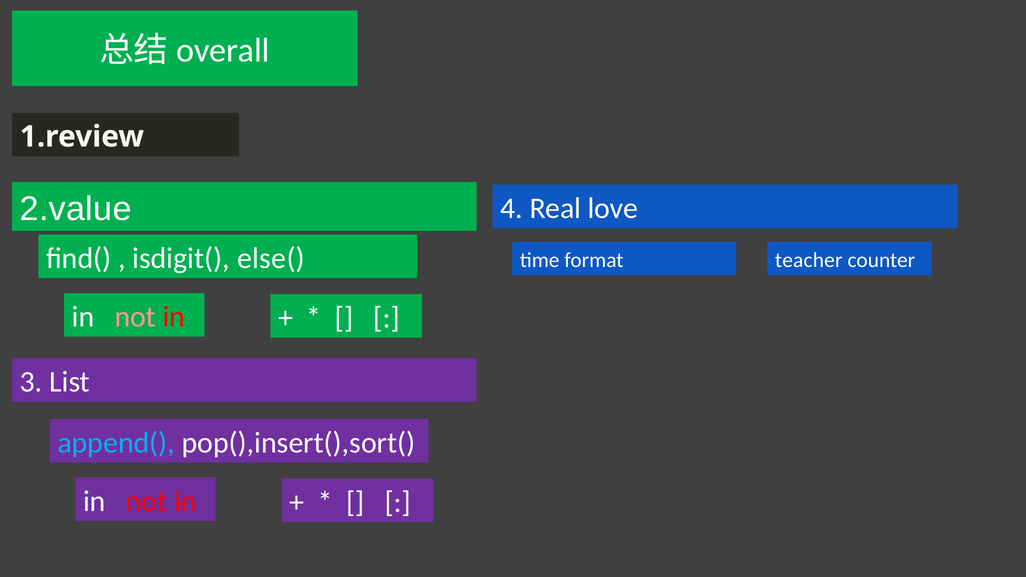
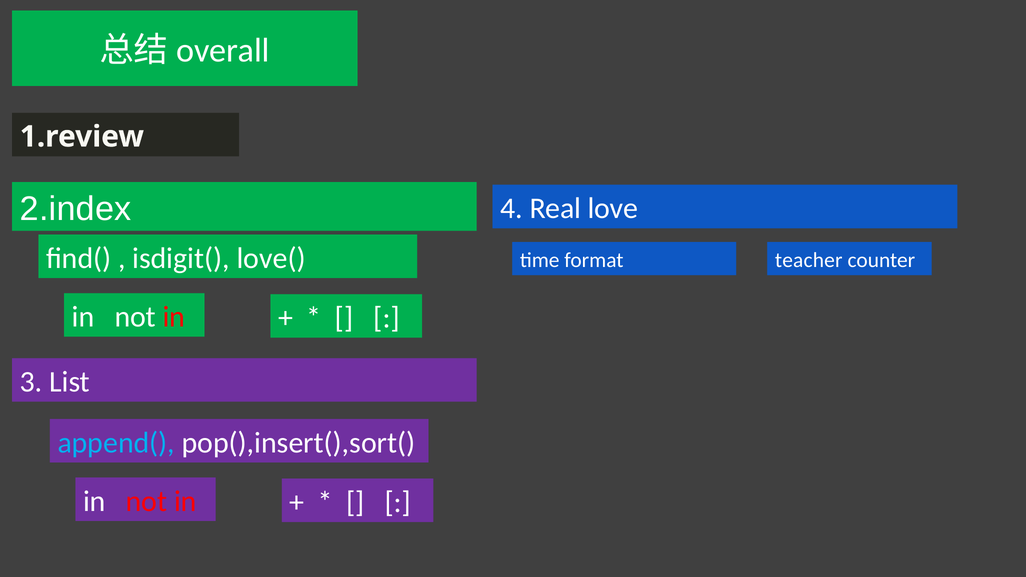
2.value: 2.value -> 2.index (76, 209)
else(: else( -> love( (271, 258)
not colour: pink -> white (135, 317)
